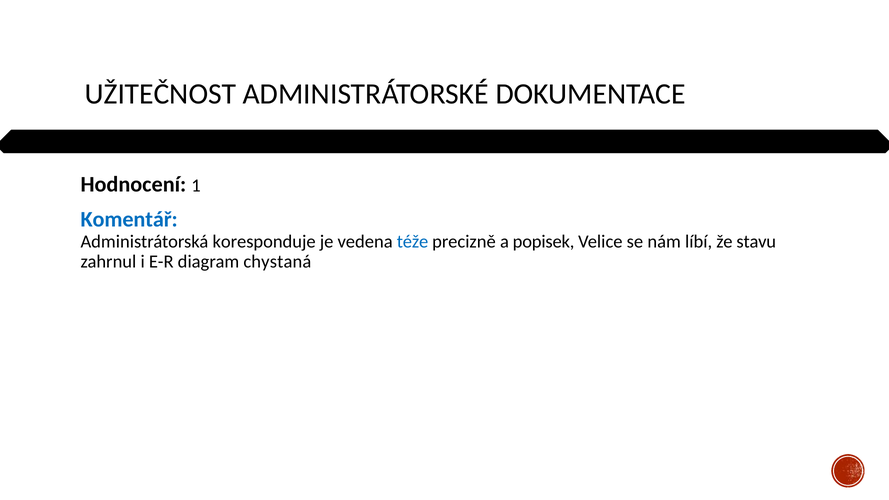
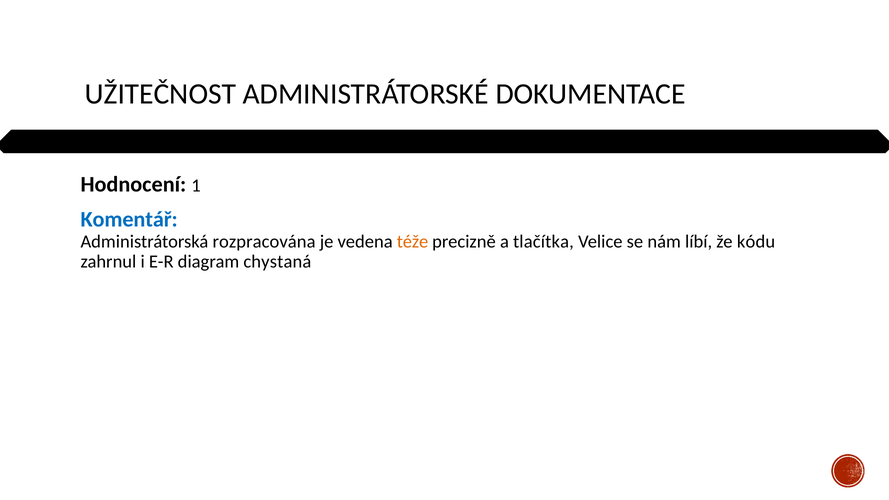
koresponduje: koresponduje -> rozpracována (264, 242)
téže colour: blue -> orange (413, 242)
popisek: popisek -> tlačítka (543, 242)
stavu: stavu -> kódu (756, 242)
